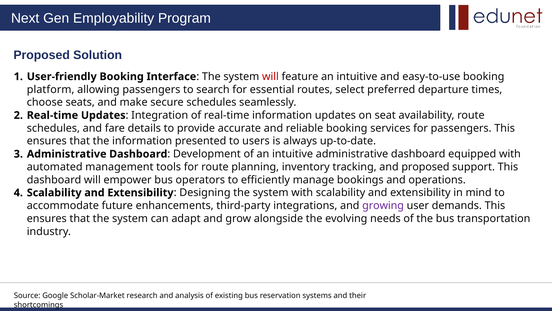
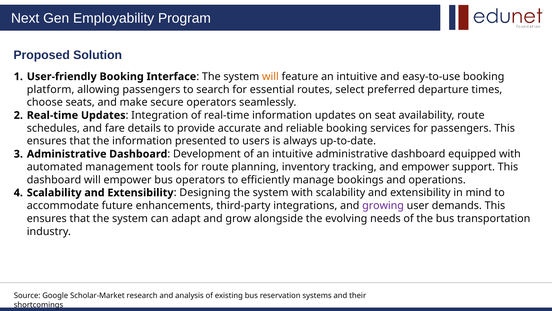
will colour: red -> orange (270, 76)
secure schedules: schedules -> operators (211, 102)
and proposed: proposed -> empower (425, 167)
